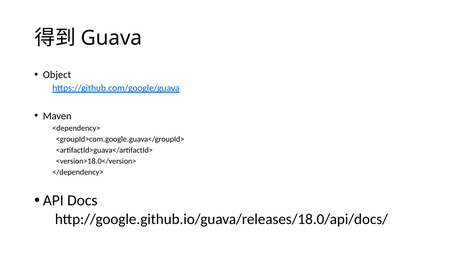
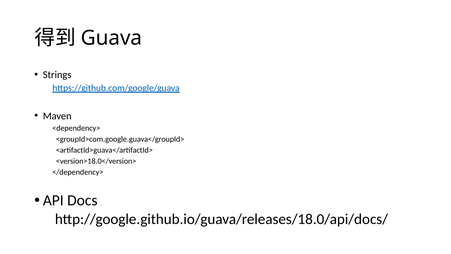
Object: Object -> Strings (57, 75)
